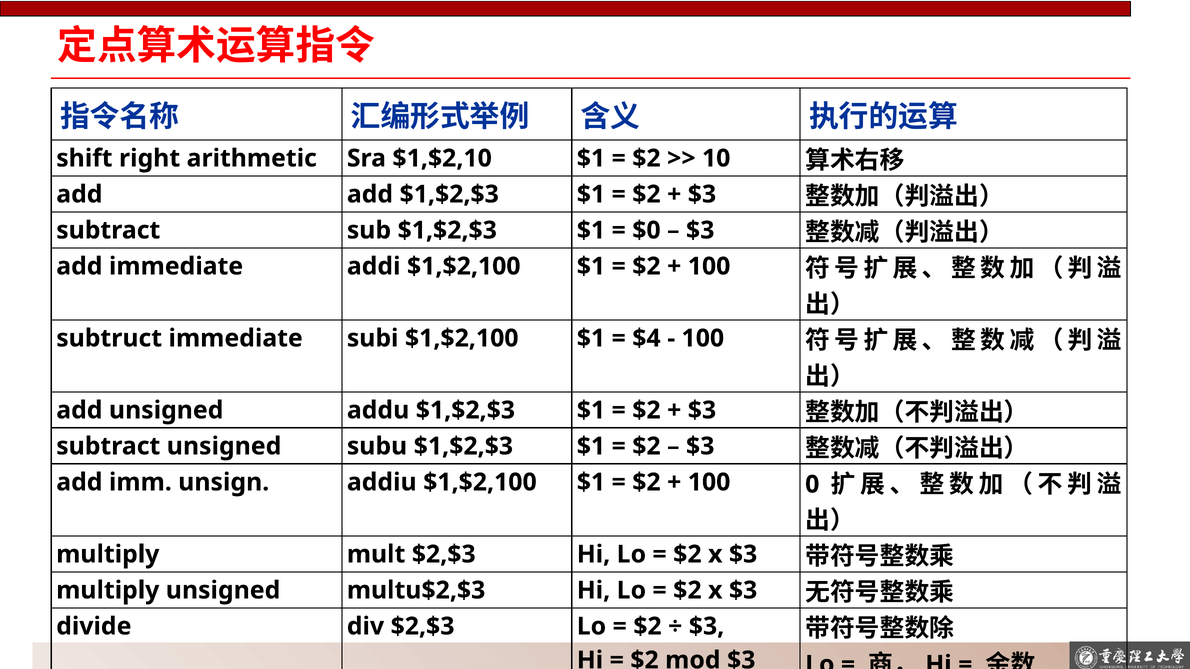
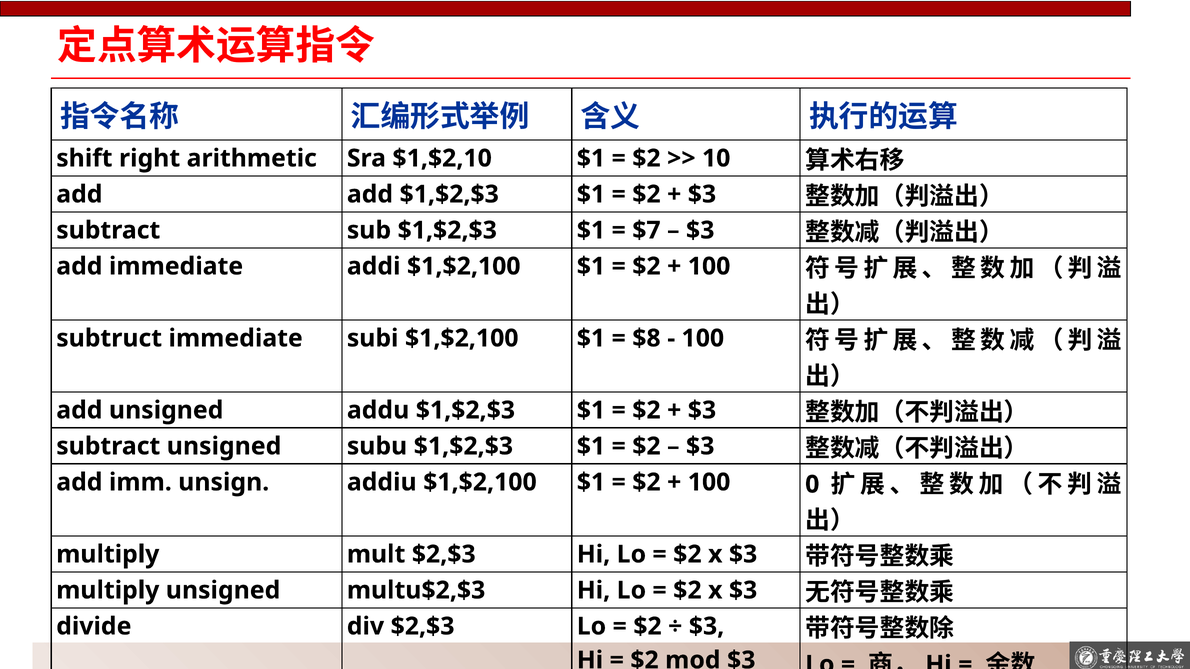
$0: $0 -> $7 (646, 230)
$4: $4 -> $8 (646, 338)
